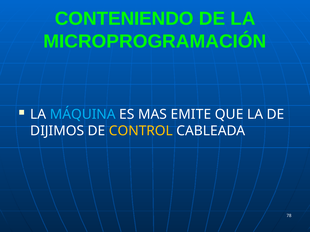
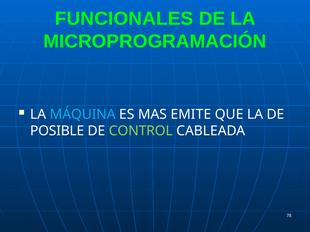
CONTENIENDO: CONTENIENDO -> FUNCIONALES (124, 19)
DIJIMOS: DIJIMOS -> POSIBLE (57, 131)
CONTROL colour: yellow -> light green (141, 131)
